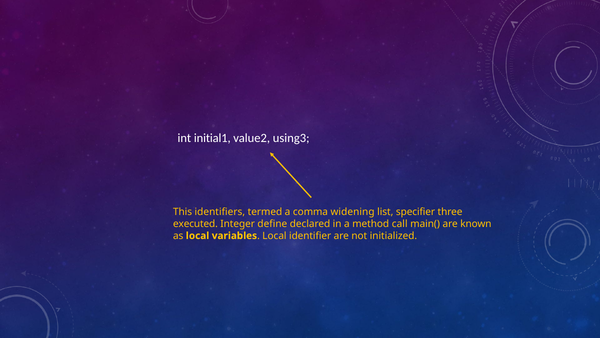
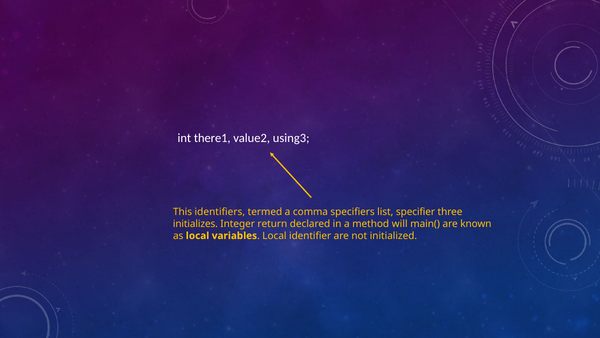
initial1: initial1 -> there1 (212, 138)
widening: widening -> specifiers (353, 211)
executed: executed -> initializes (195, 223)
define: define -> return (272, 223)
call: call -> will (400, 223)
